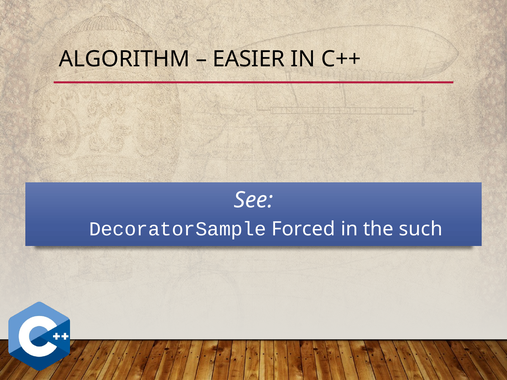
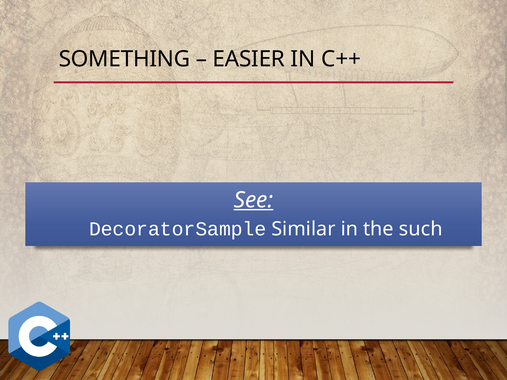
ALGORITHM: ALGORITHM -> SOMETHING (124, 59)
See underline: none -> present (253, 200)
Forced: Forced -> Similar (303, 229)
